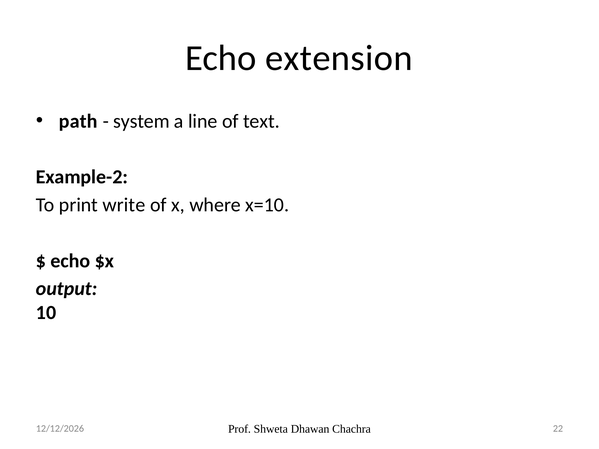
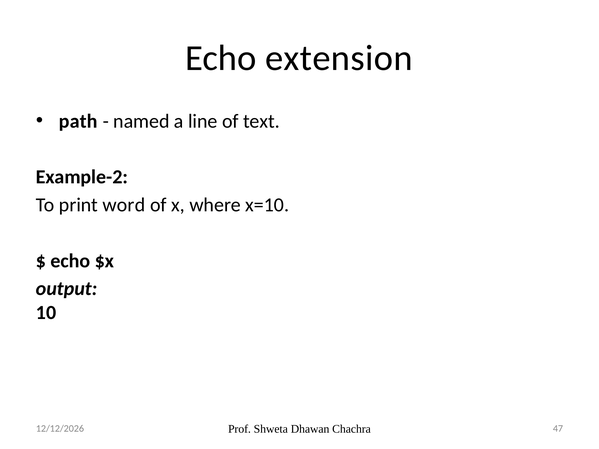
system: system -> named (141, 121)
write: write -> word (124, 205)
22: 22 -> 47 (558, 429)
